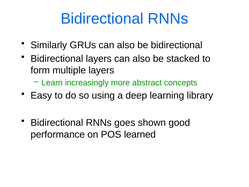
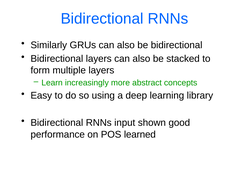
goes: goes -> input (125, 123)
